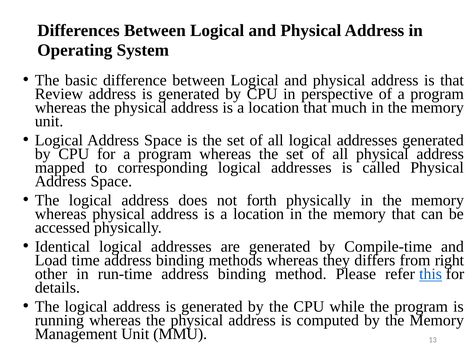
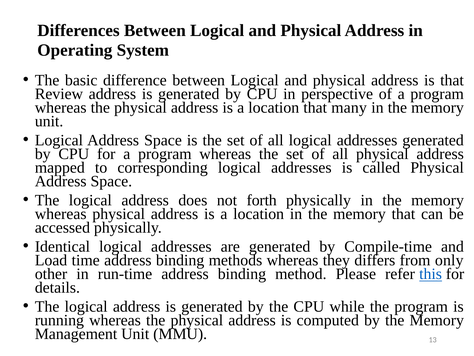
much: much -> many (349, 108)
right: right -> only (449, 260)
